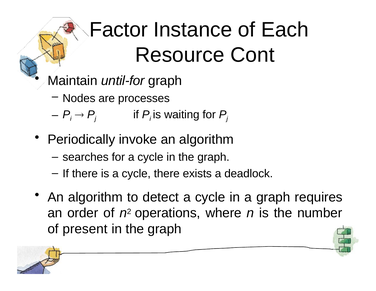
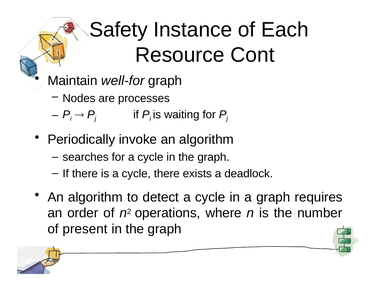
Factor: Factor -> Safety (119, 30)
until-for: until-for -> well-for (123, 81)
